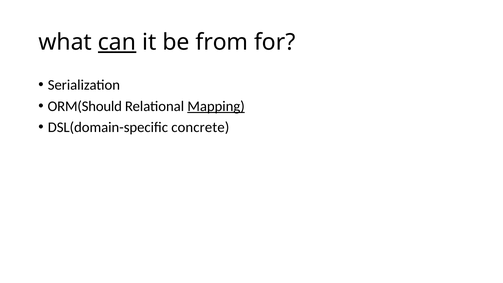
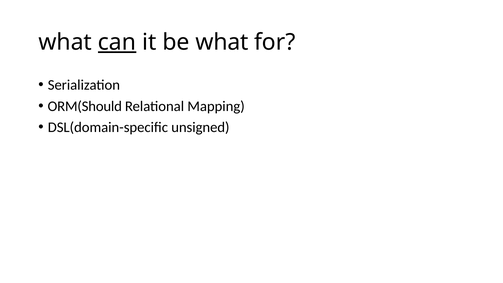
be from: from -> what (222, 42)
Mapping underline: present -> none (216, 106)
concrete: concrete -> unsigned (200, 127)
